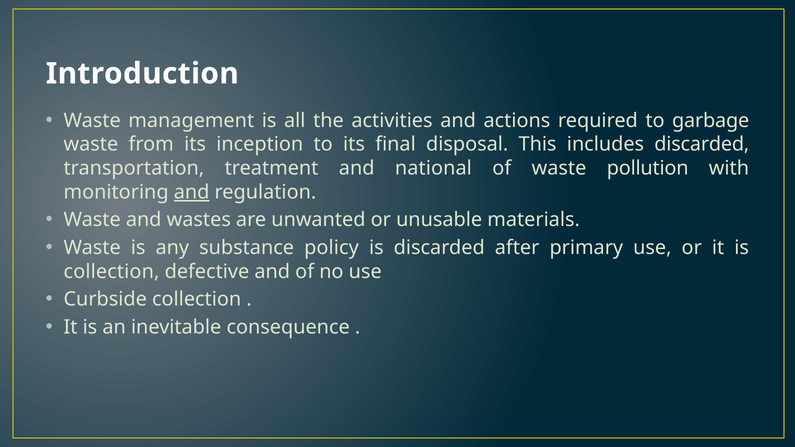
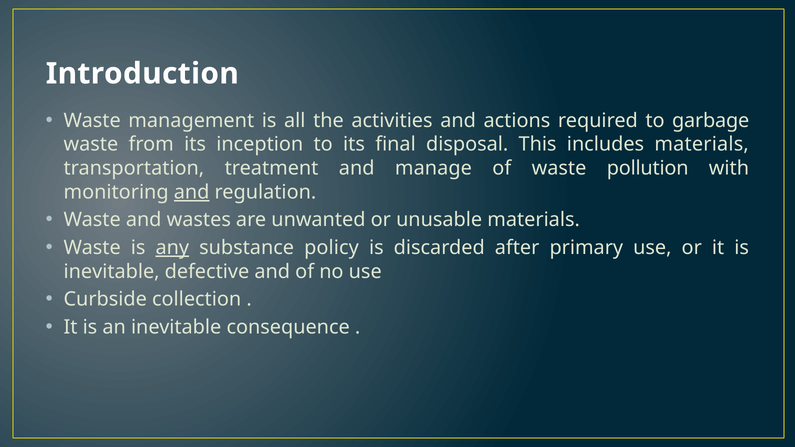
includes discarded: discarded -> materials (702, 144)
national: national -> manage (433, 168)
any underline: none -> present (172, 248)
collection: collection -> inevitable (112, 272)
